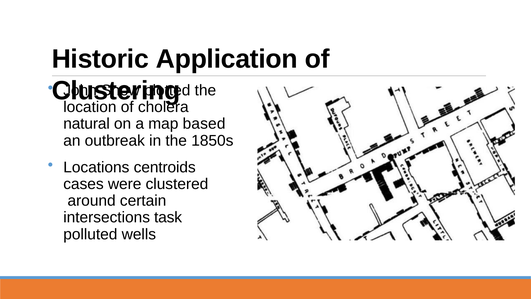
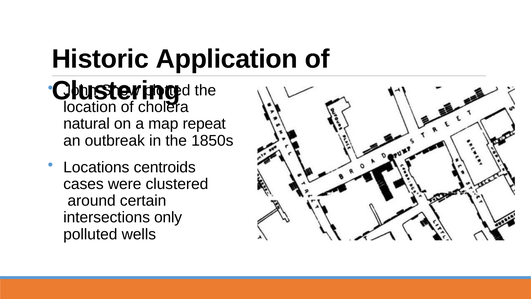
based: based -> repeat (204, 124)
task: task -> only (168, 217)
